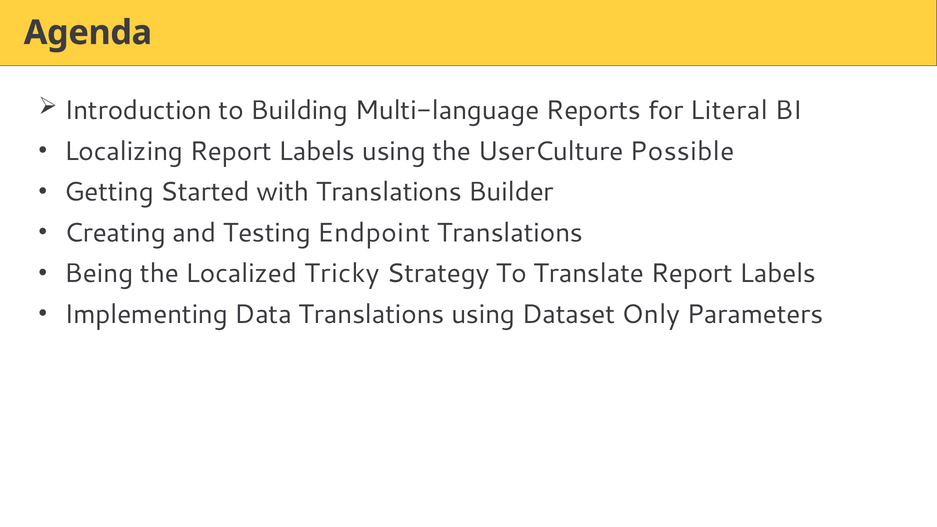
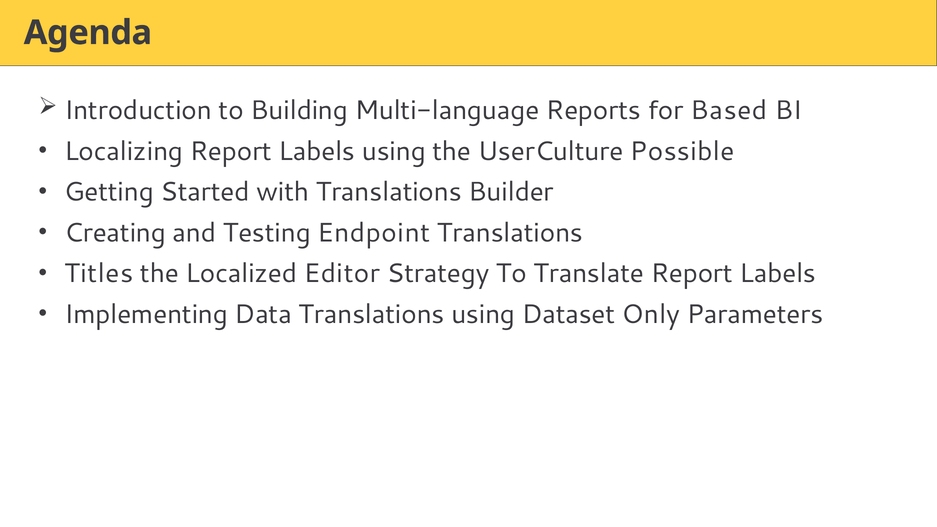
Literal: Literal -> Based (729, 110)
Being: Being -> Titles (99, 274)
Tricky: Tricky -> Editor (342, 274)
